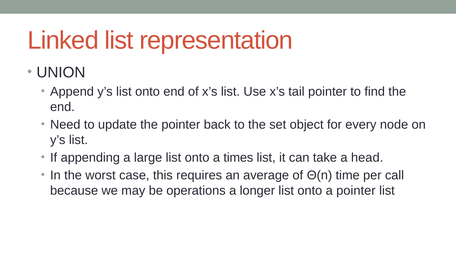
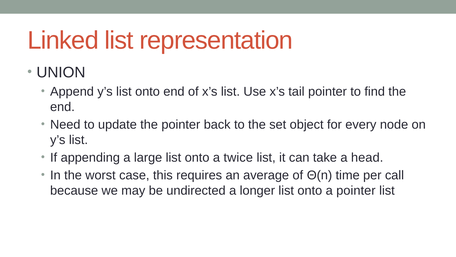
times: times -> twice (238, 157)
operations: operations -> undirected (196, 190)
